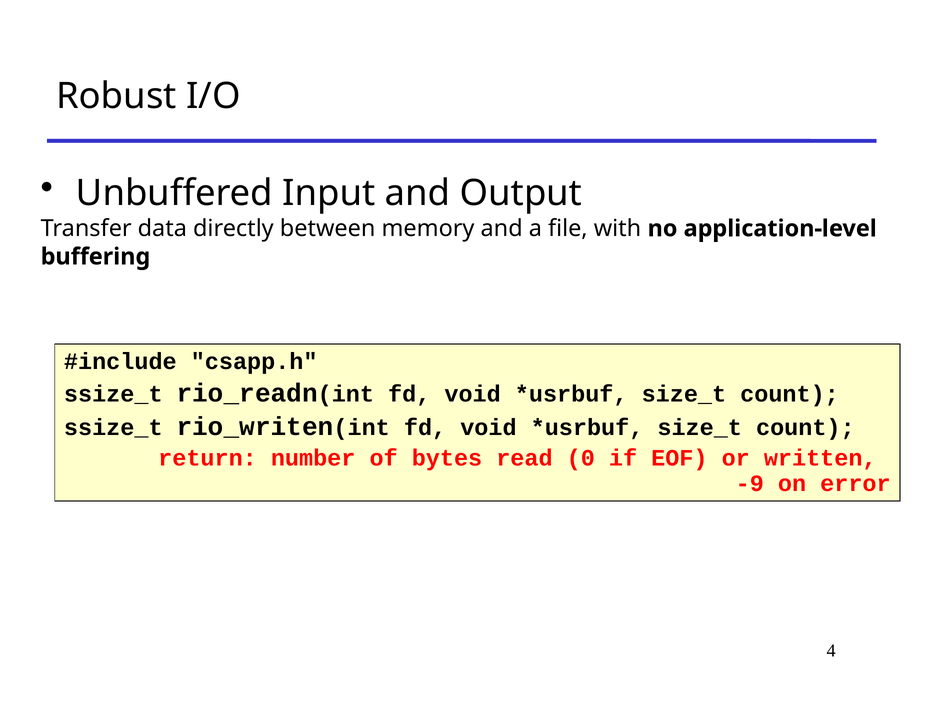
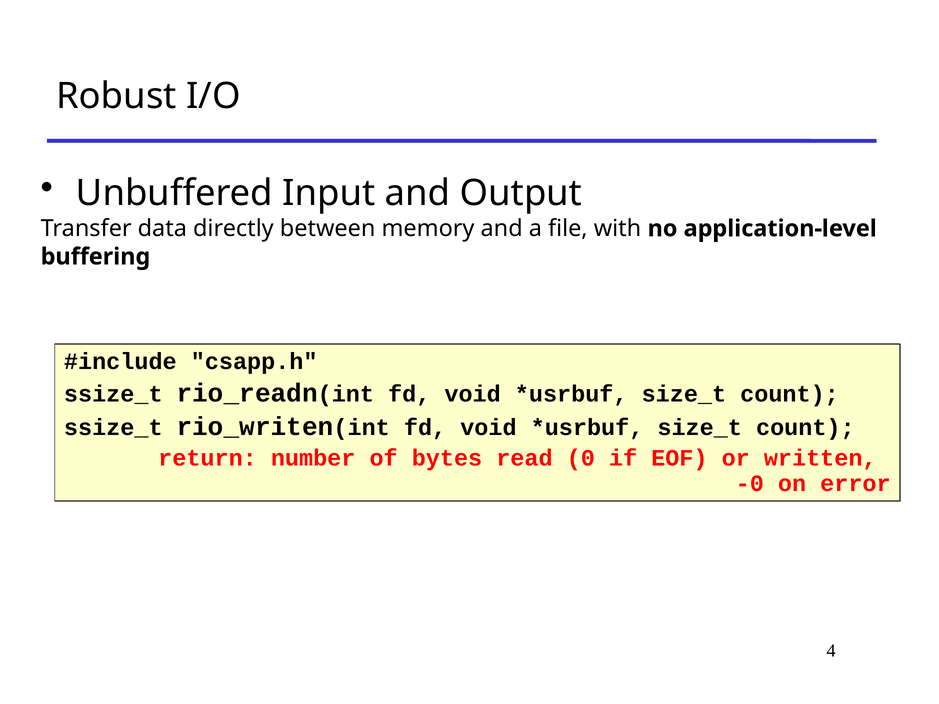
-9: -9 -> -0 (750, 484)
